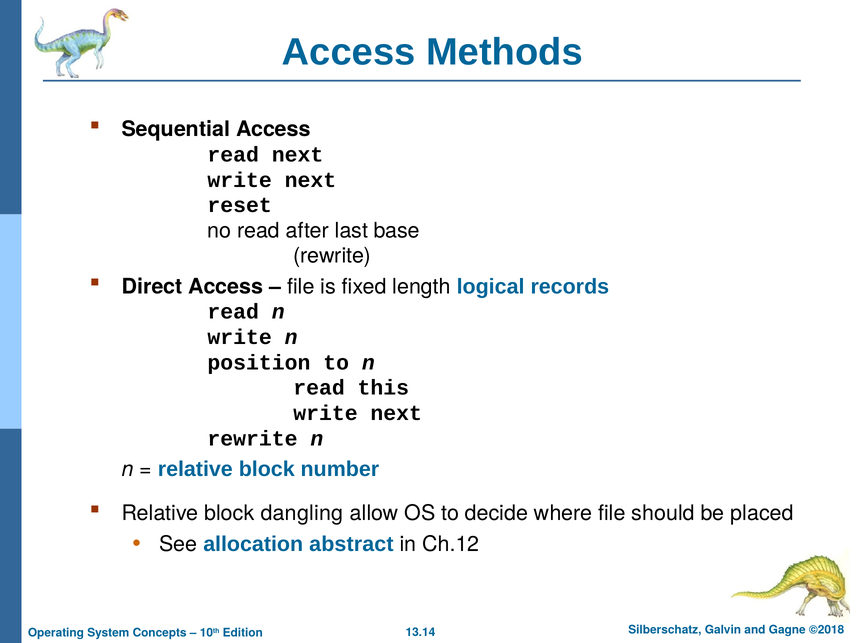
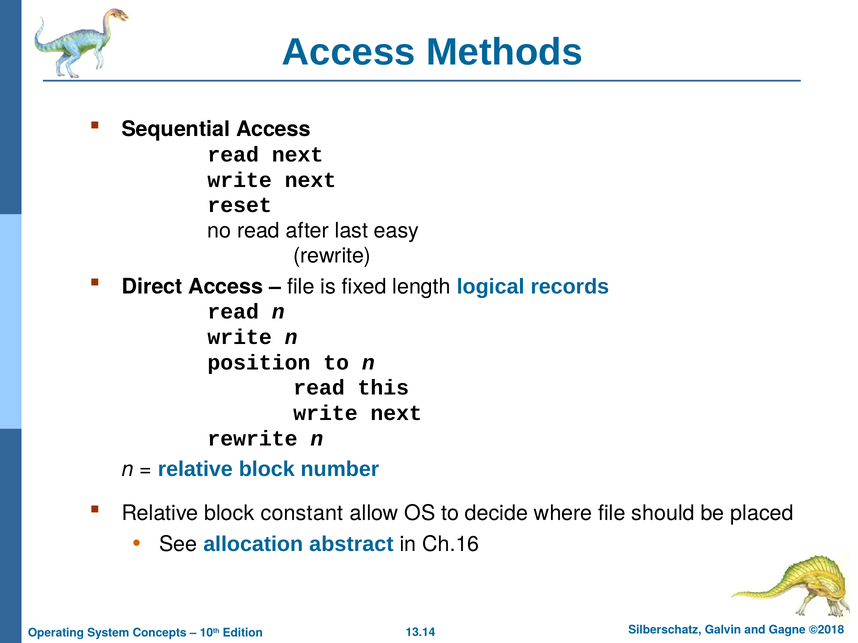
base: base -> easy (397, 231)
dangling: dangling -> constant (302, 514)
Ch.12: Ch.12 -> Ch.16 (451, 544)
